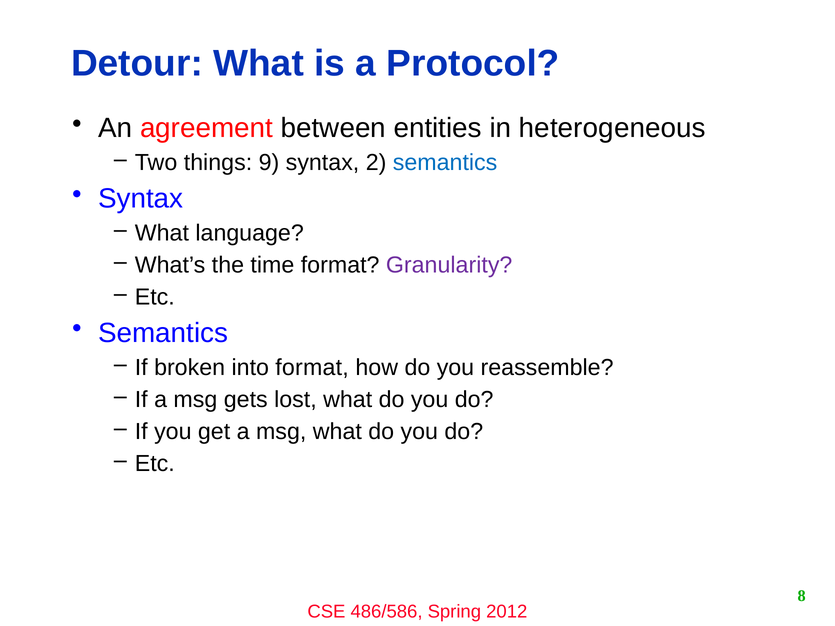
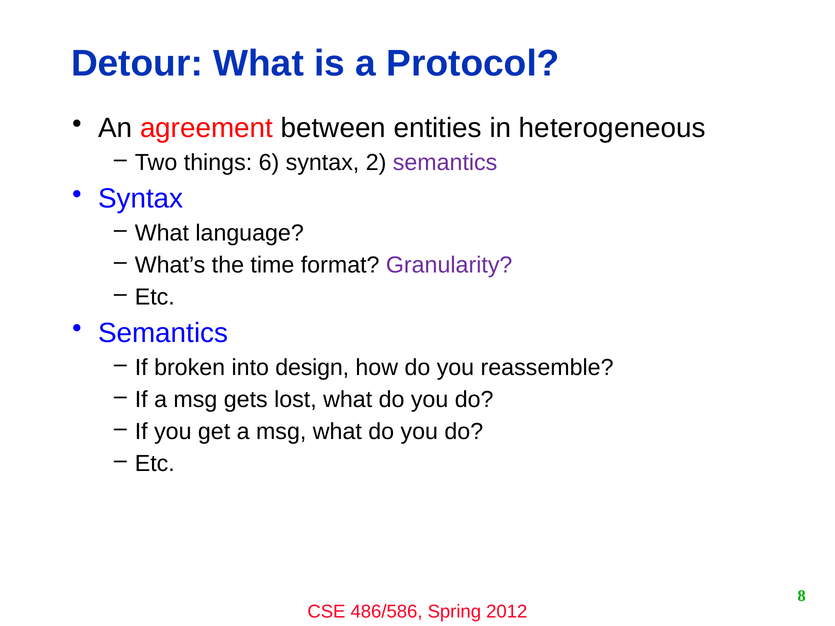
9: 9 -> 6 (269, 163)
semantics colour: blue -> purple (445, 163)
into format: format -> design (312, 367)
